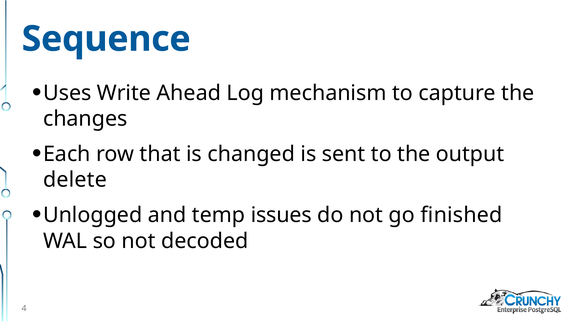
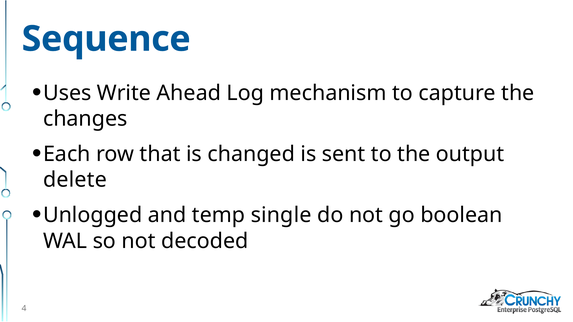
issues: issues -> single (281, 215)
finished: finished -> boolean (462, 215)
